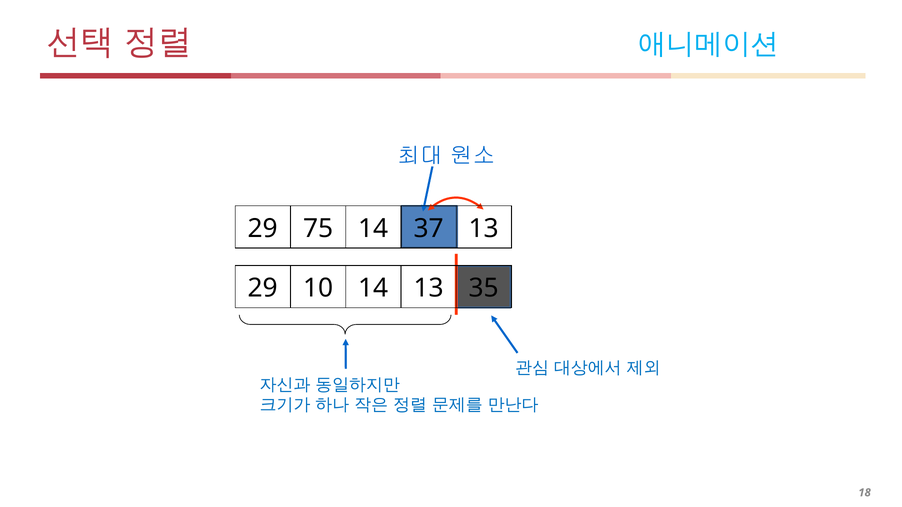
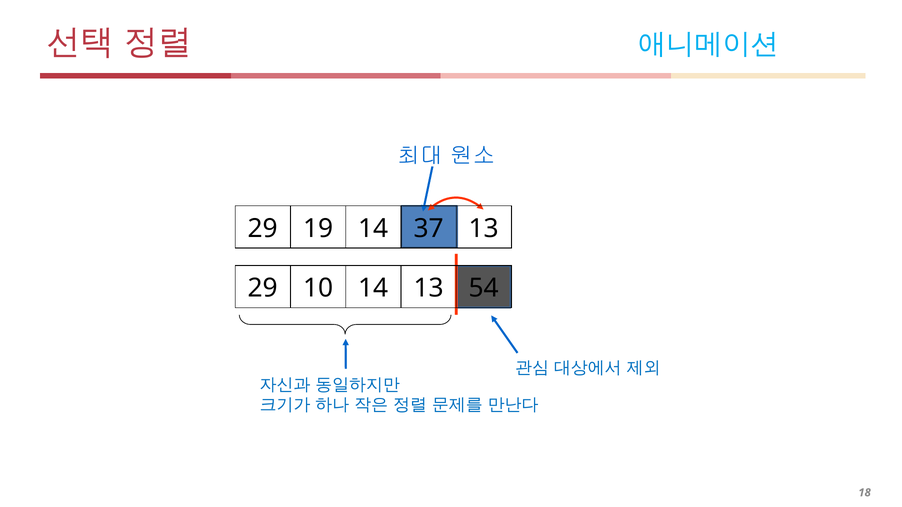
75: 75 -> 19 (318, 229)
35: 35 -> 54 (484, 288)
